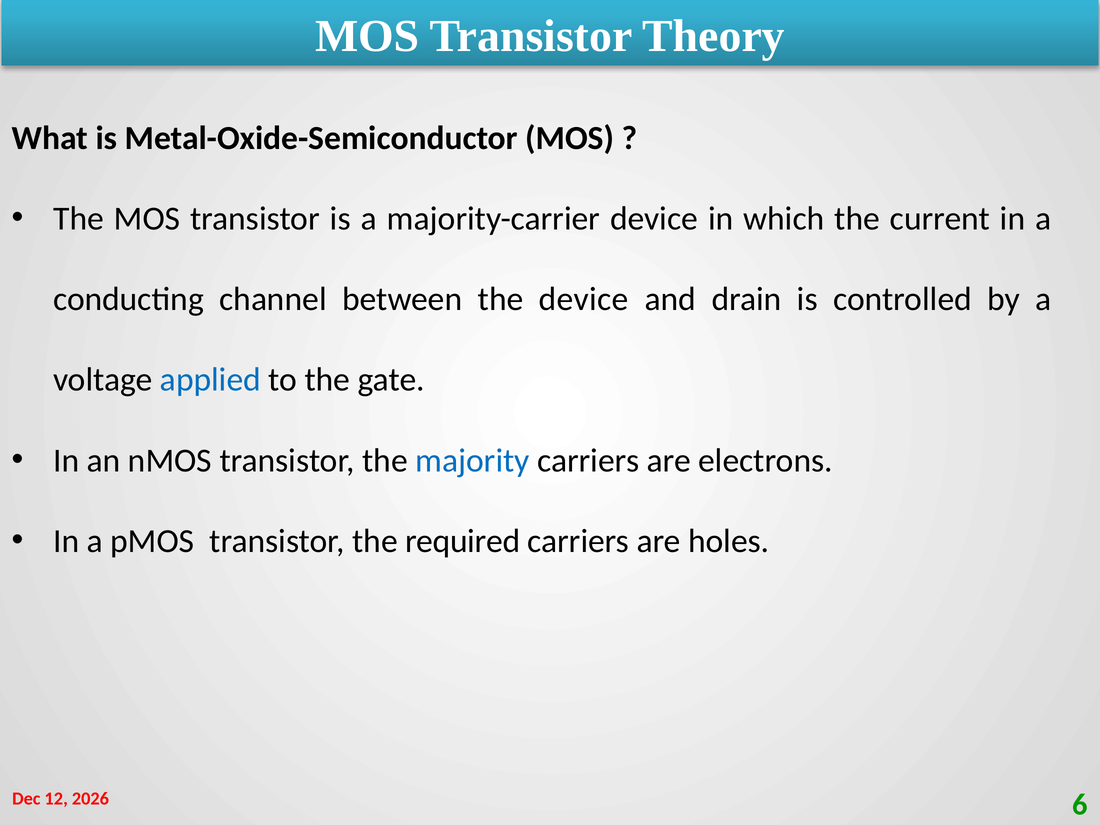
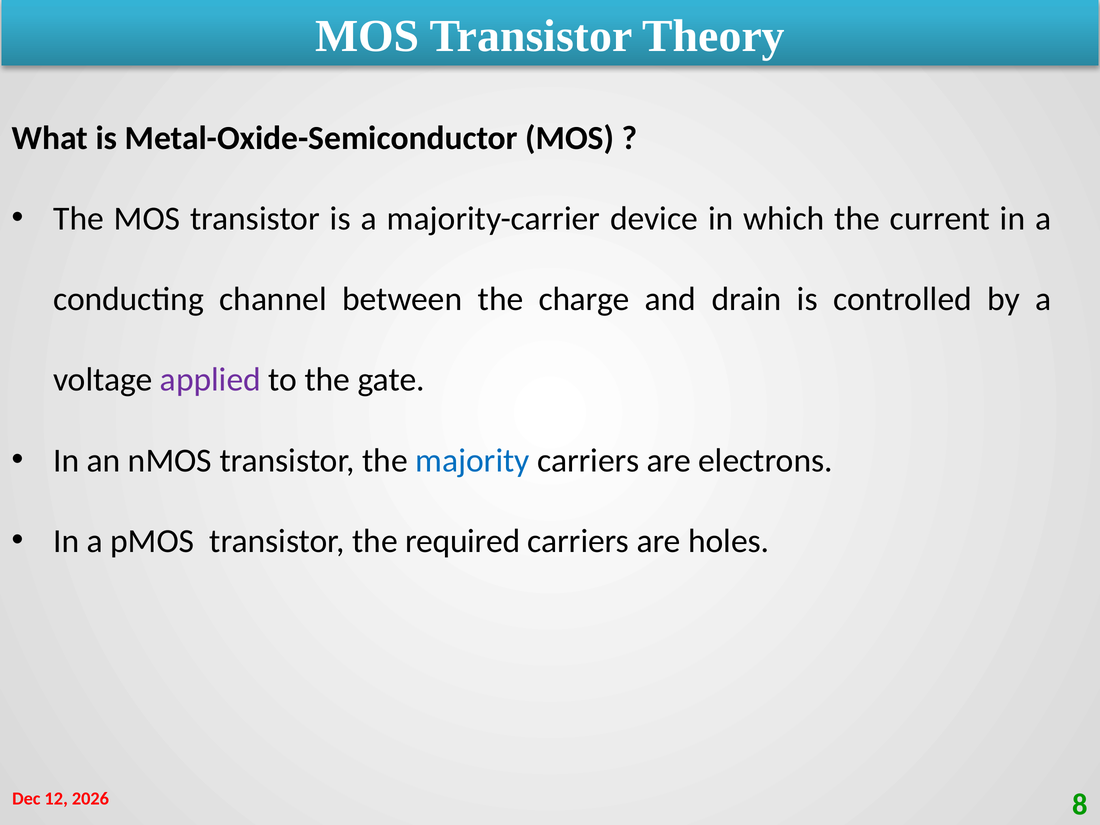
the device: device -> charge (584, 299)
applied colour: blue -> purple (210, 380)
6: 6 -> 8 (1080, 805)
